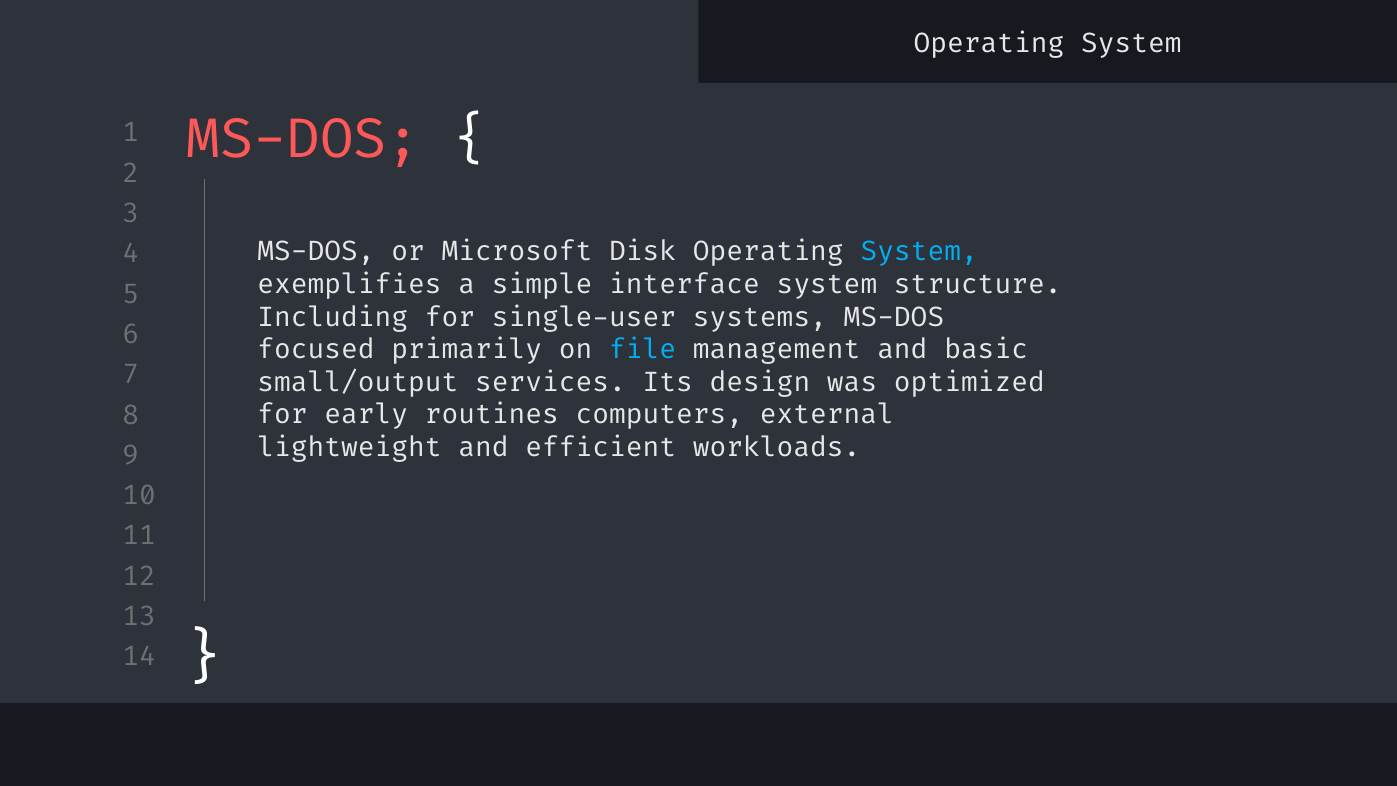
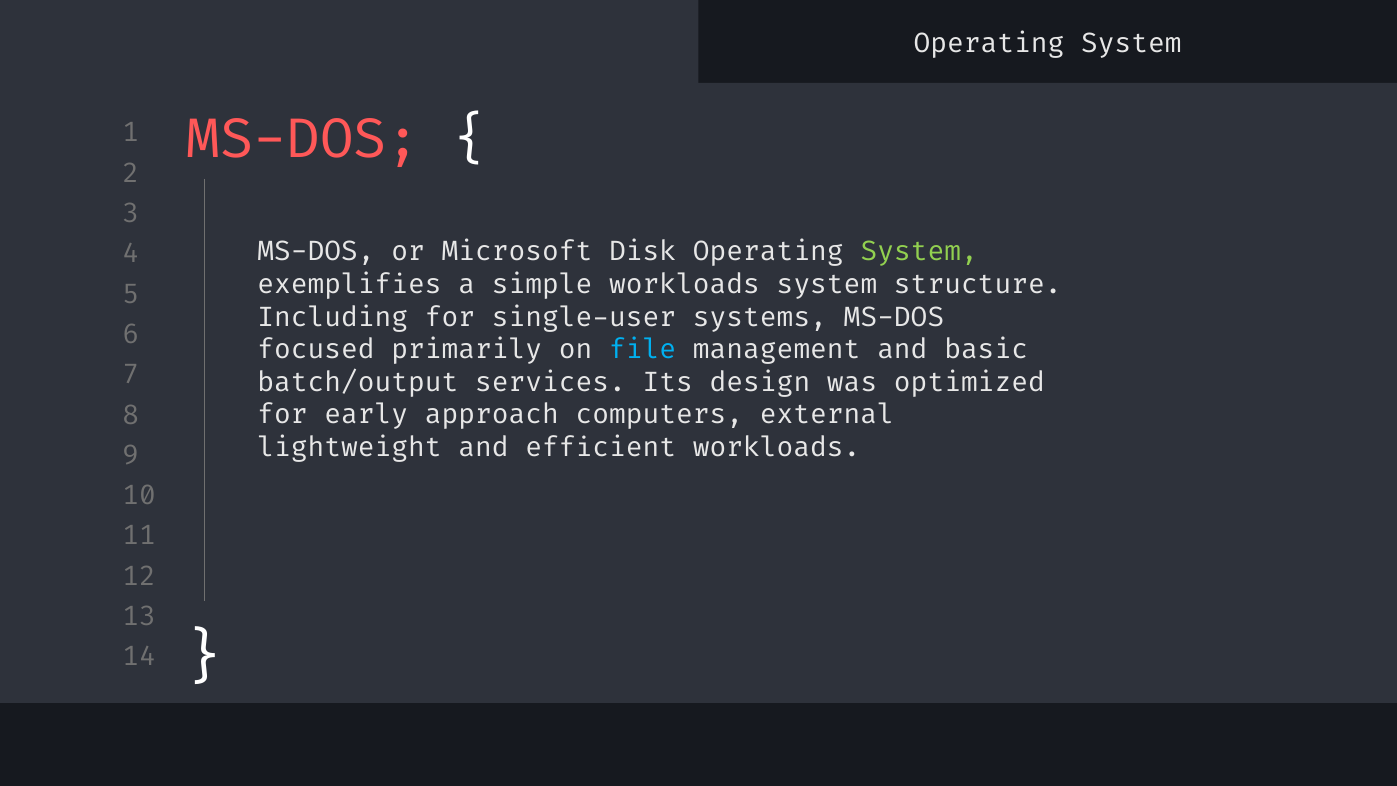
System colour: light blue -> light green (919, 252)
simple interface: interface -> workloads (685, 284)
small/output: small/output -> batch/output (358, 382)
routines: routines -> approach (492, 415)
